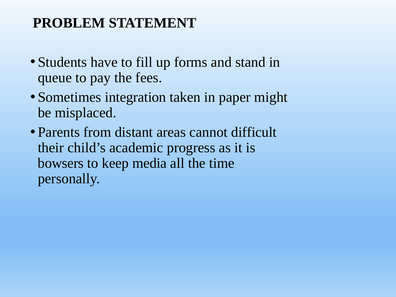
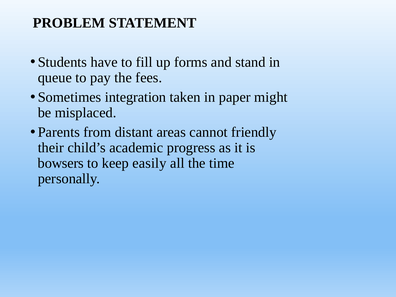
difficult: difficult -> friendly (254, 132)
media: media -> easily (149, 163)
